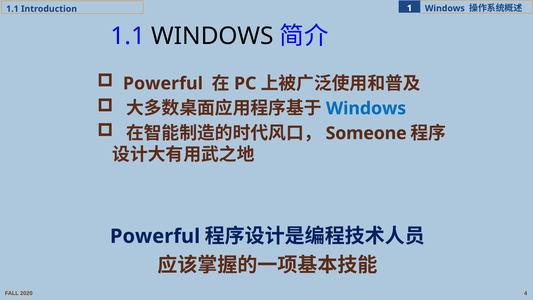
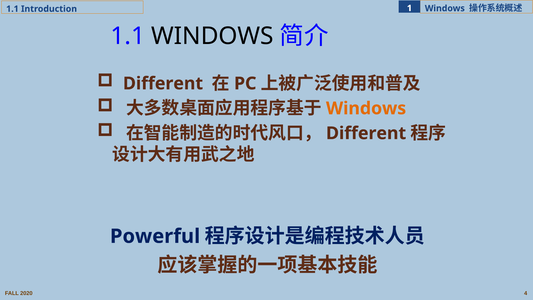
Powerful: Powerful -> Different (163, 83)
Windows colour: blue -> orange (366, 108)
Someone: Someone -> Different (366, 133)
